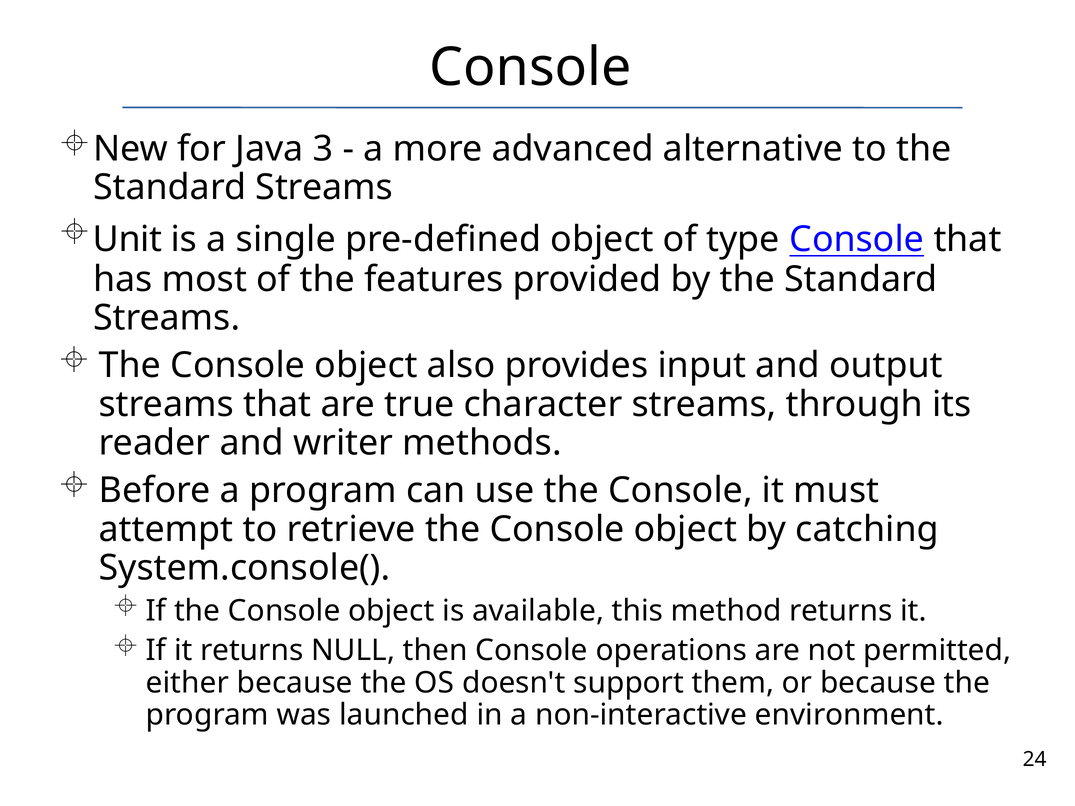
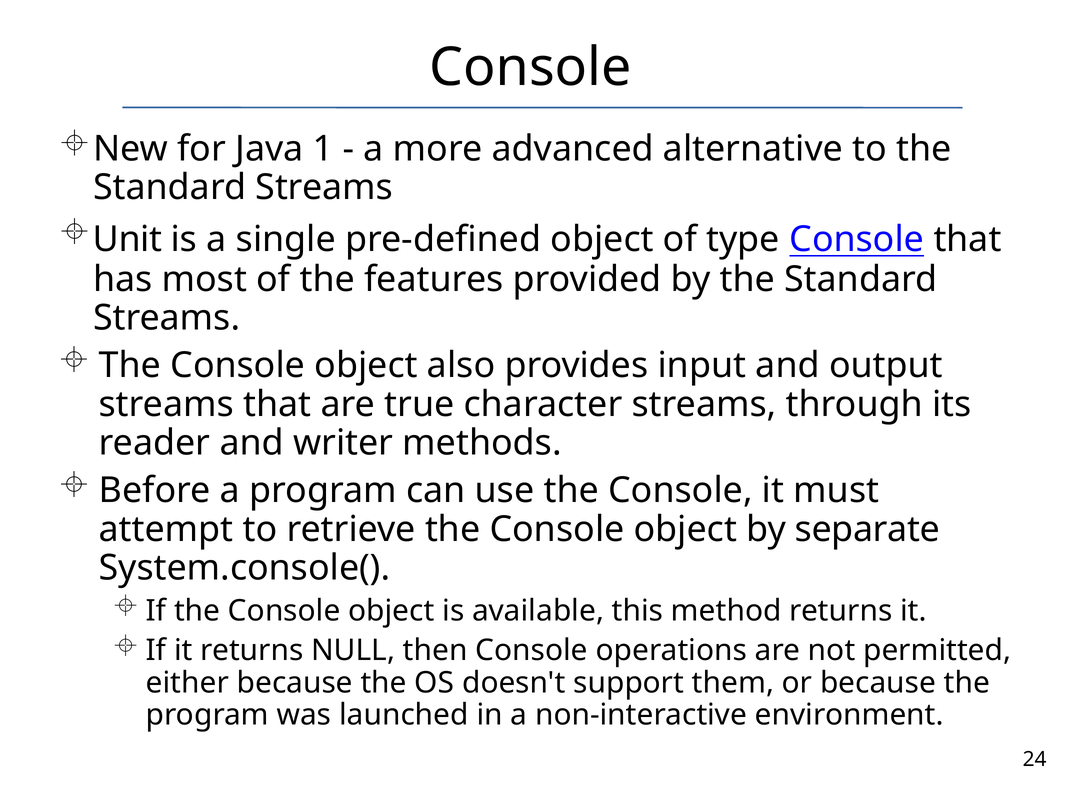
3: 3 -> 1 (323, 149)
catching: catching -> separate (867, 529)
